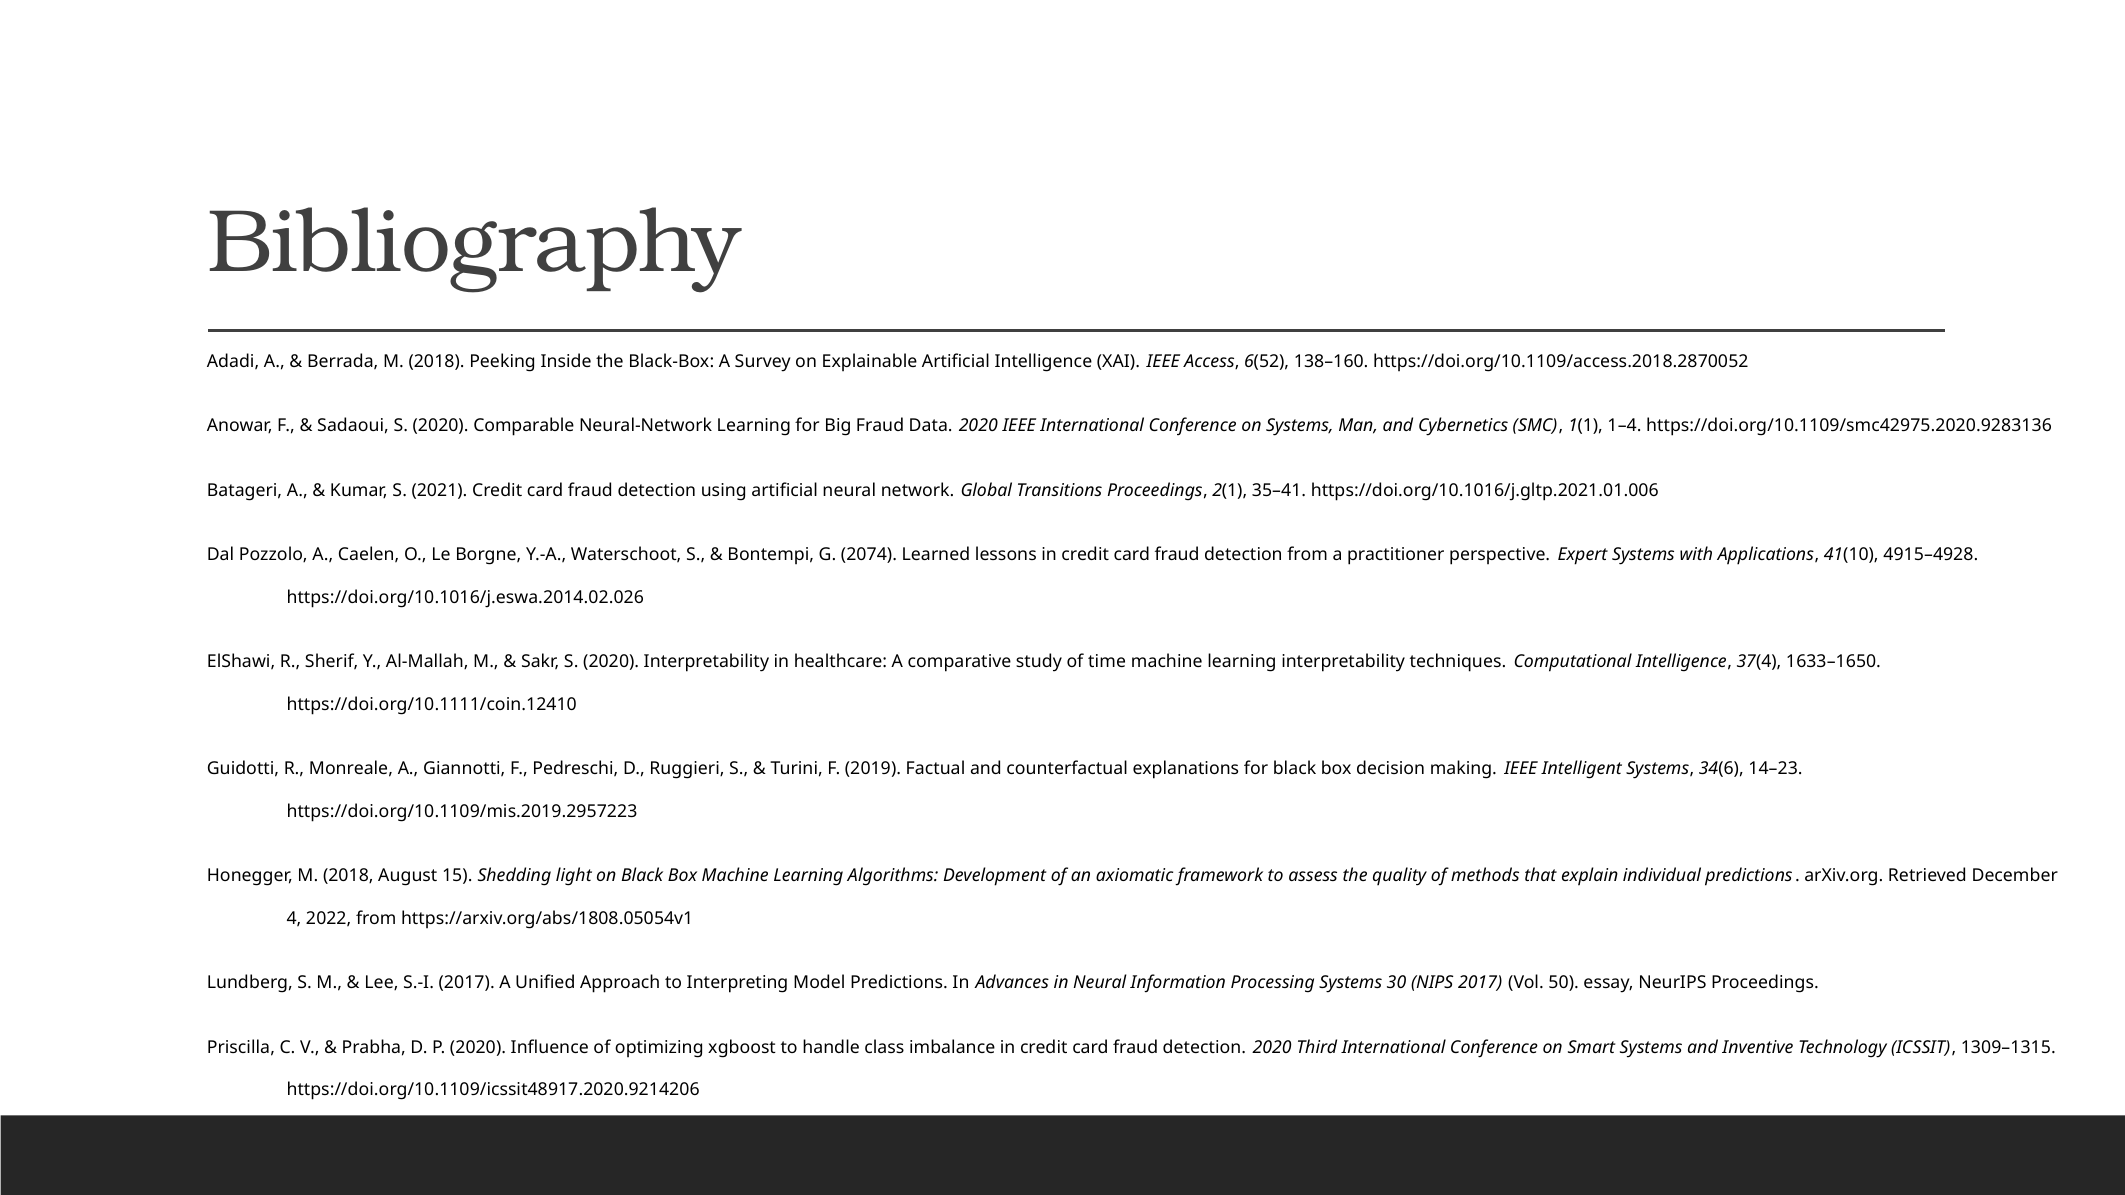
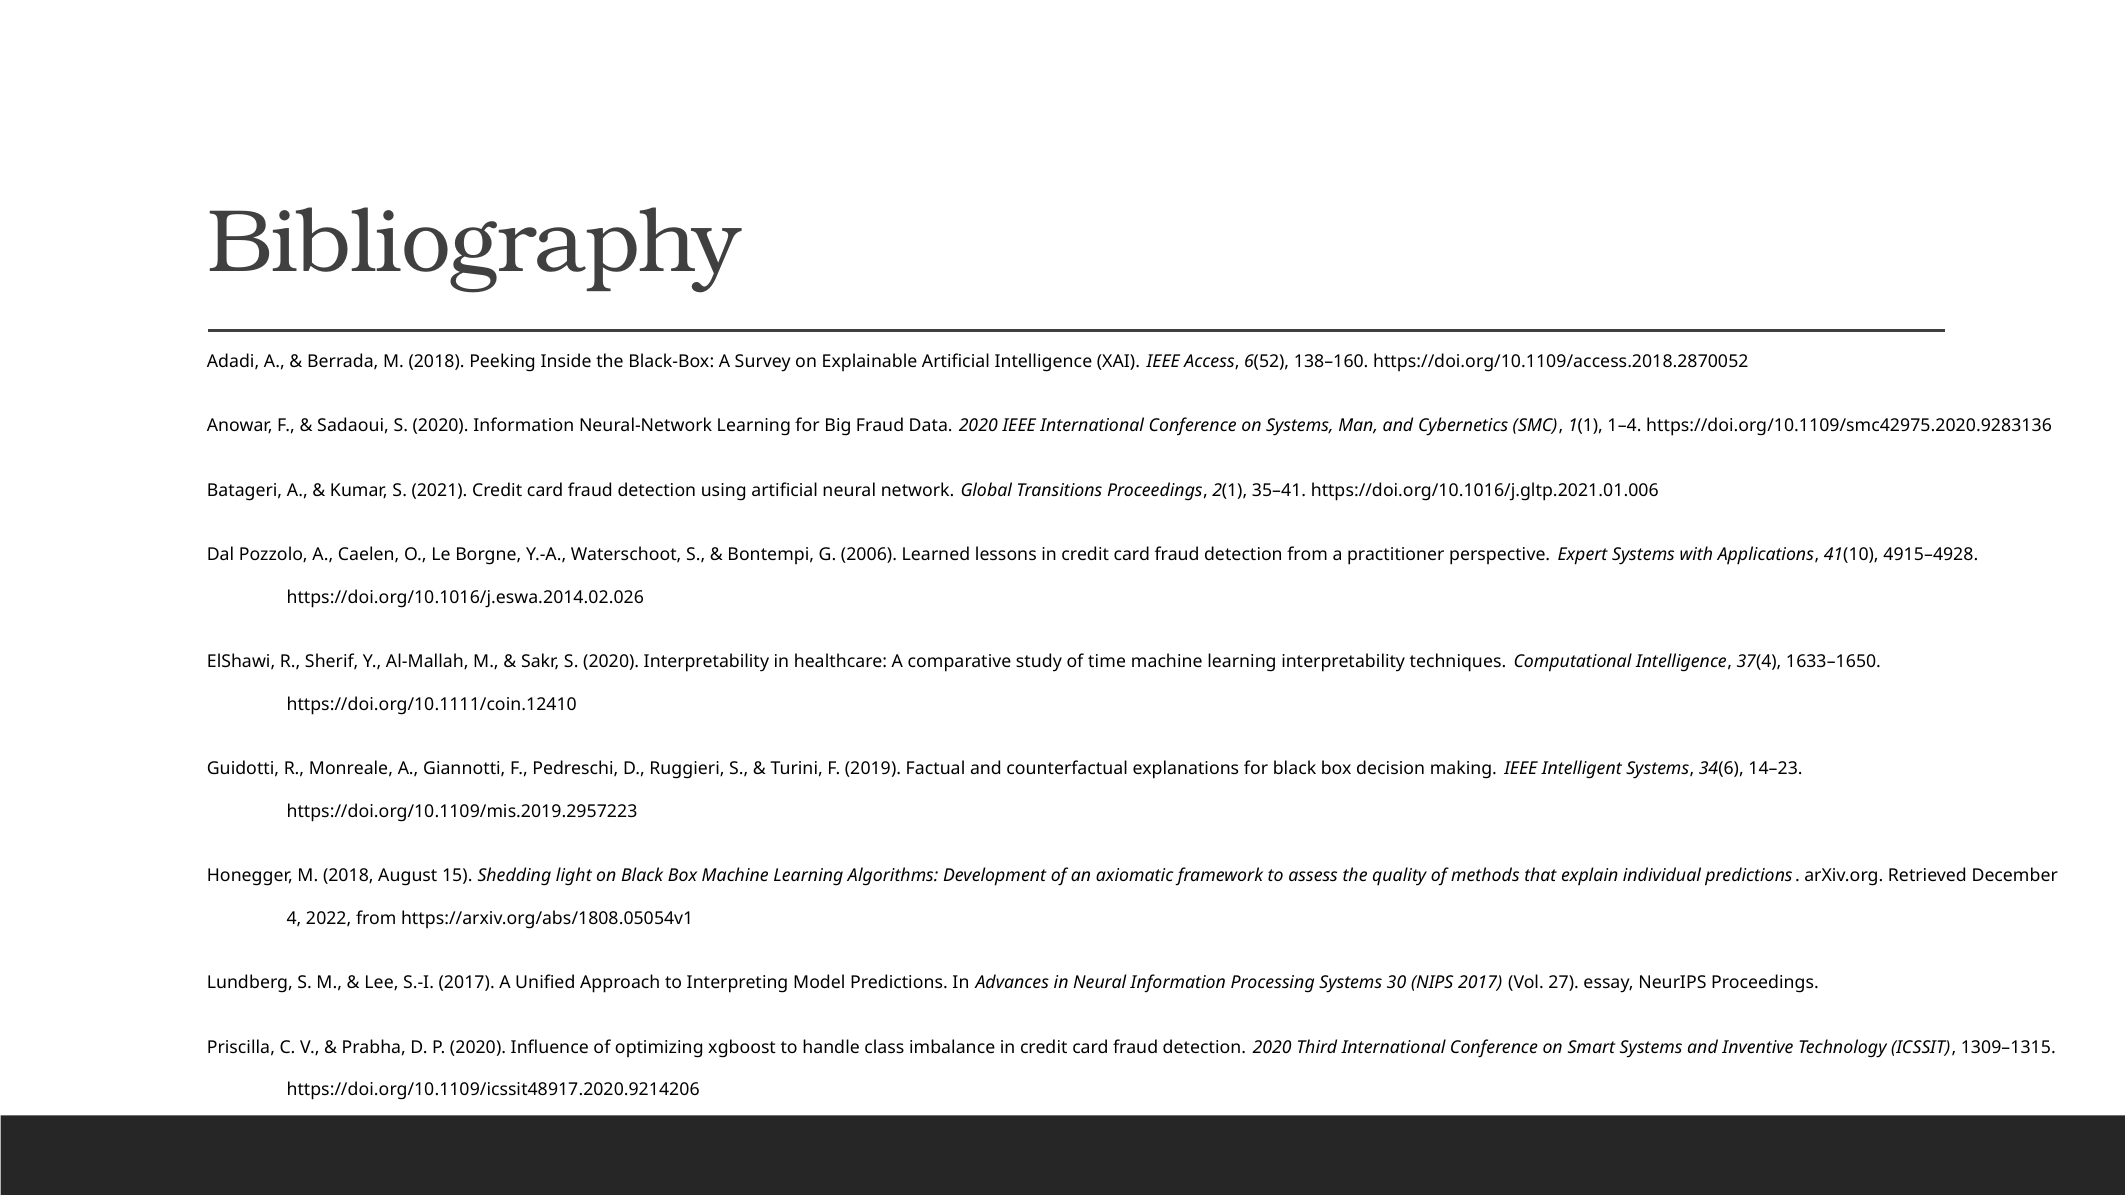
2020 Comparable: Comparable -> Information (524, 426)
2074: 2074 -> 2006 (869, 555)
50: 50 -> 27 (1564, 983)
